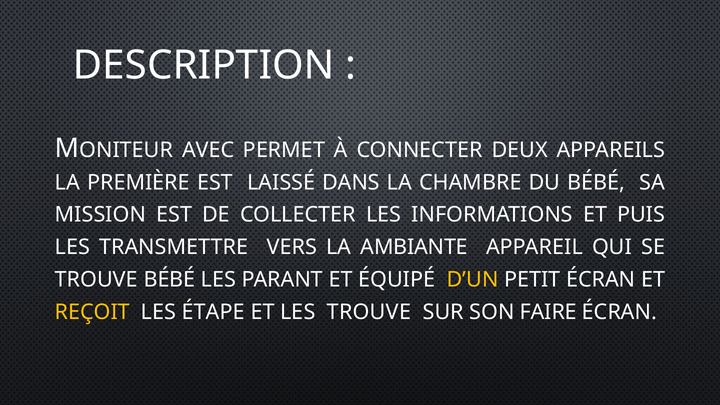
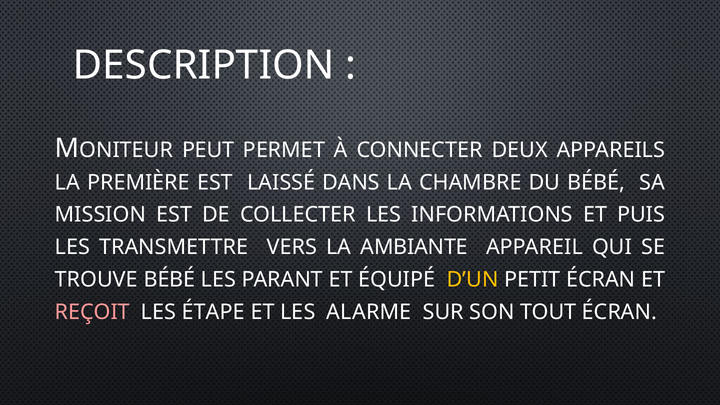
AVEC: AVEC -> PEUT (208, 150)
REÇOIT colour: yellow -> pink (92, 312)
LES TROUVE: TROUVE -> ALARME (369, 312)
FAIRE: FAIRE -> TOUT (548, 312)
